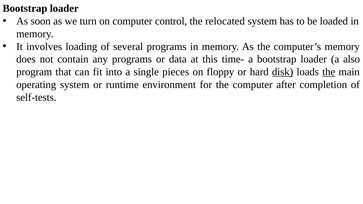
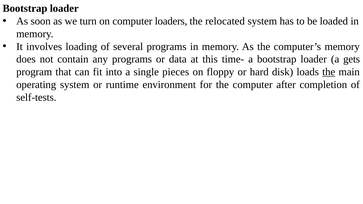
control: control -> loaders (171, 21)
also: also -> gets (352, 59)
disk underline: present -> none (283, 72)
